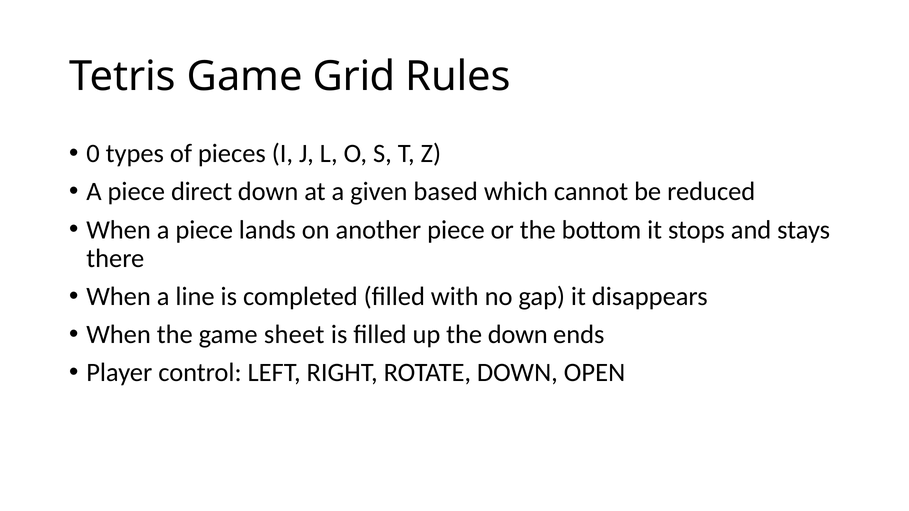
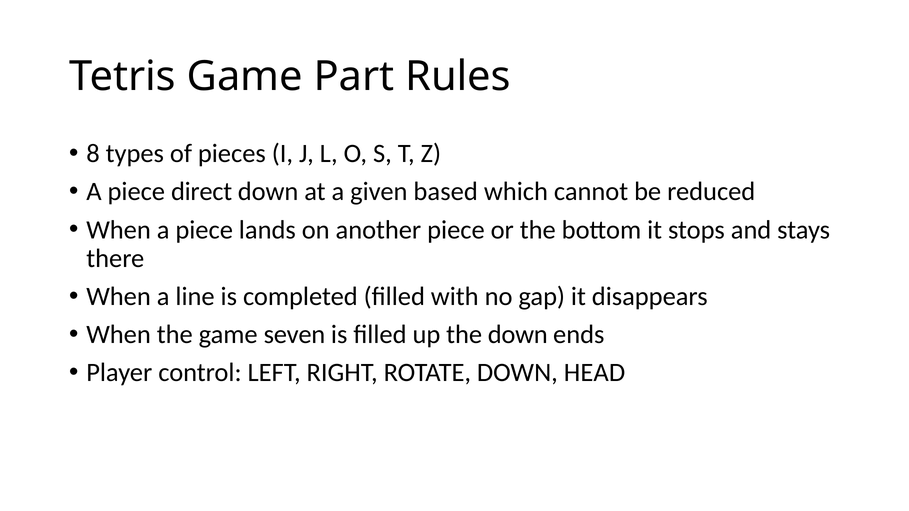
Grid: Grid -> Part (354, 76)
0: 0 -> 8 (93, 154)
sheet: sheet -> seven (294, 335)
OPEN: OPEN -> HEAD (595, 373)
